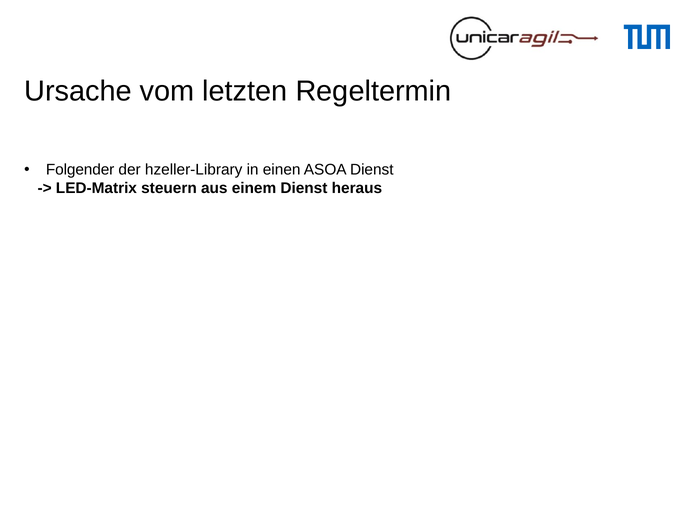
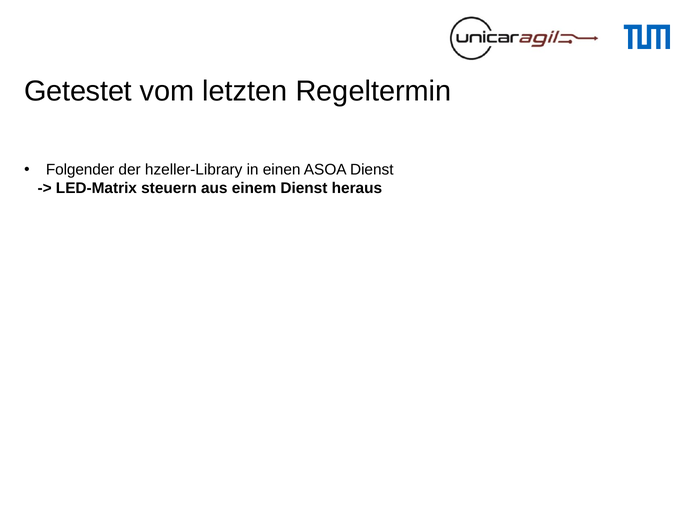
Ursache: Ursache -> Getestet (78, 91)
